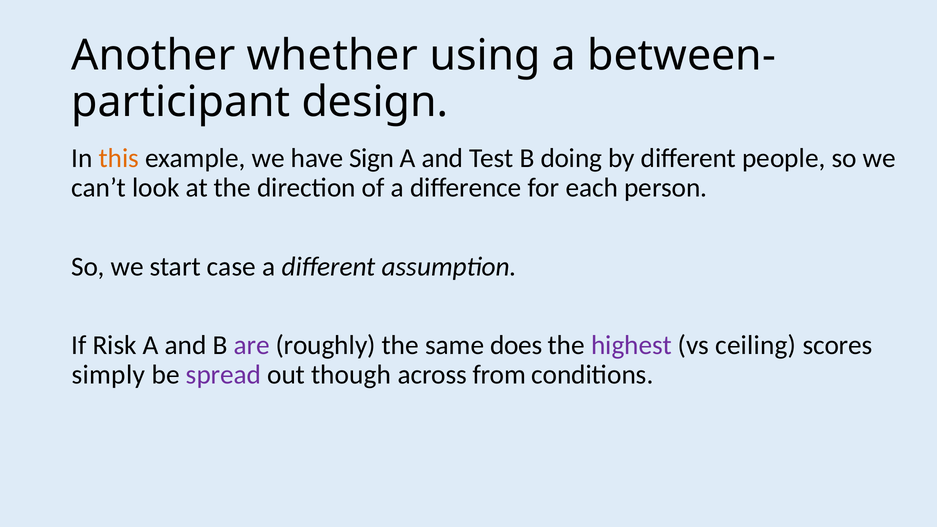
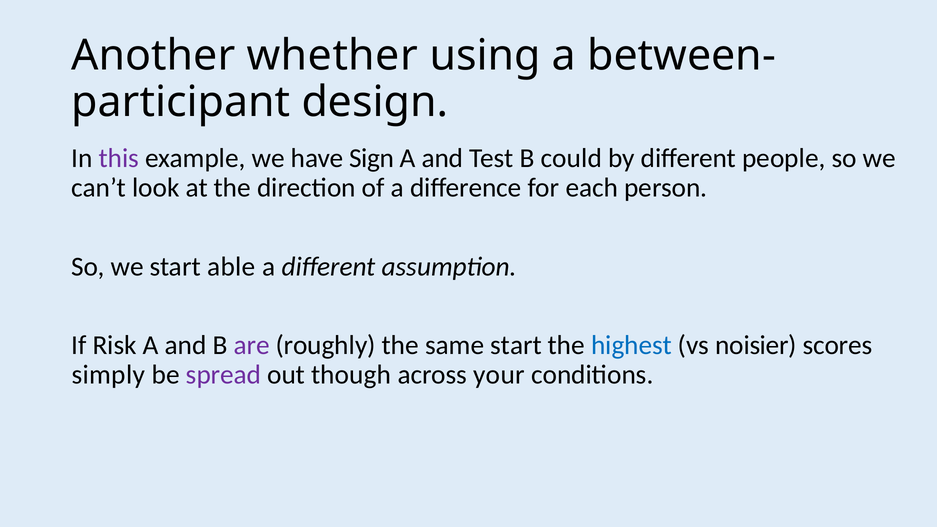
this colour: orange -> purple (119, 158)
doing: doing -> could (571, 158)
case: case -> able (231, 267)
same does: does -> start (516, 345)
highest colour: purple -> blue (631, 345)
ceiling: ceiling -> noisier (756, 345)
from: from -> your (499, 375)
